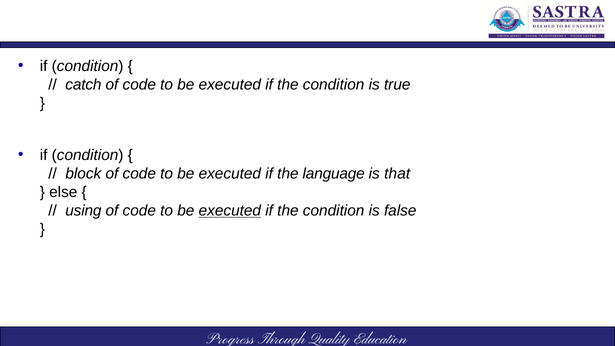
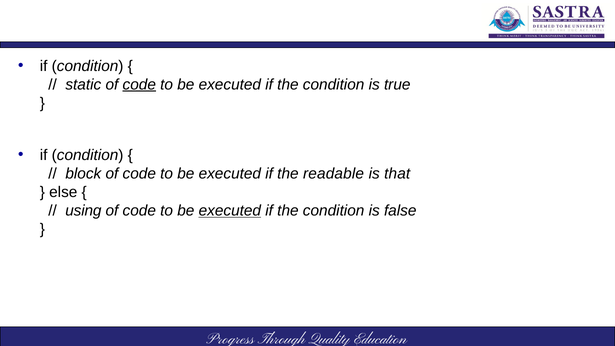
catch: catch -> static (83, 84)
code underline: none -> present (139, 84)
language: language -> readable (334, 174)
